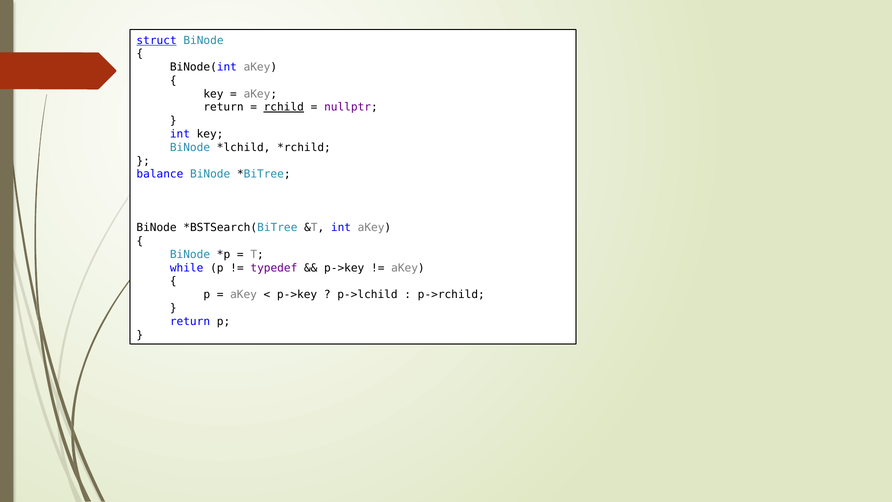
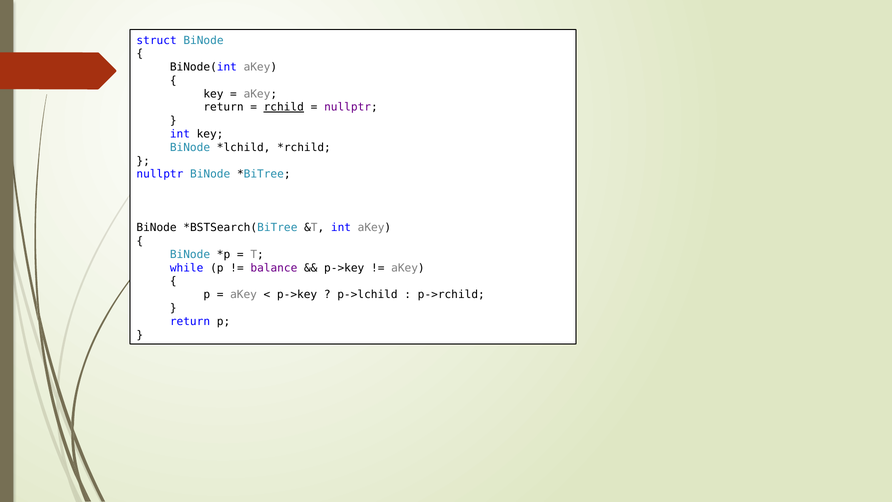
struct underline: present -> none (157, 40)
balance: balance -> nullptr (160, 174)
typedef: typedef -> balance (274, 268)
